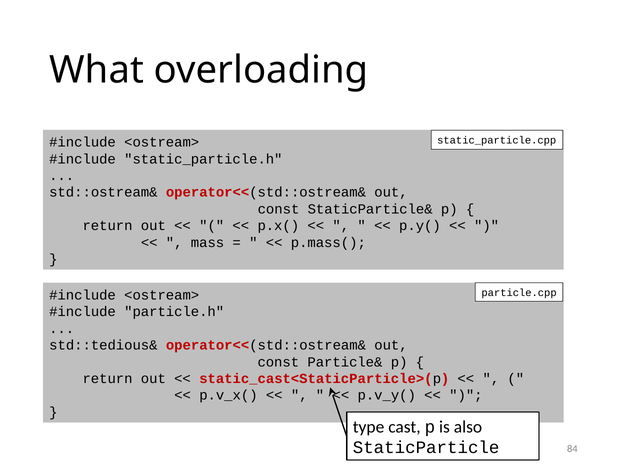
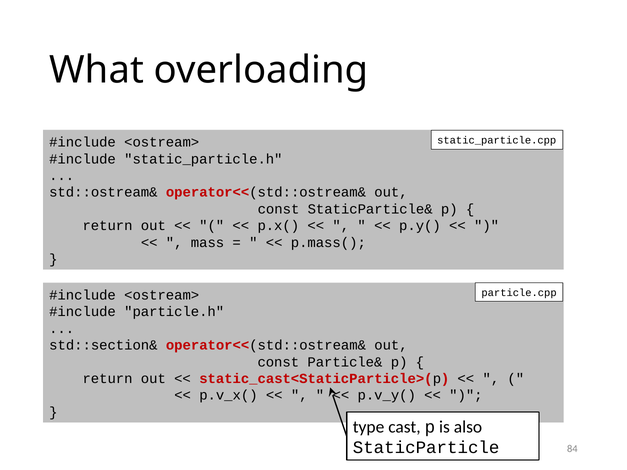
std::tedious&: std::tedious& -> std::section& (103, 345)
